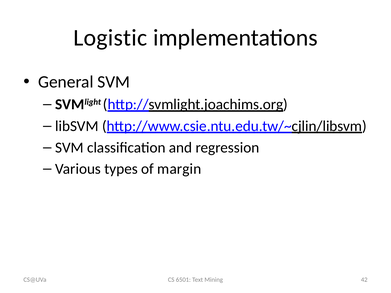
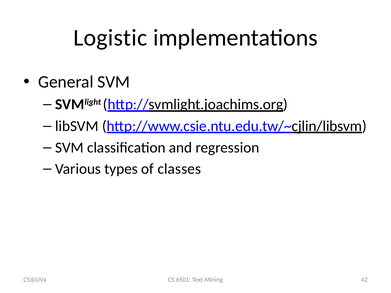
margin: margin -> classes (179, 169)
